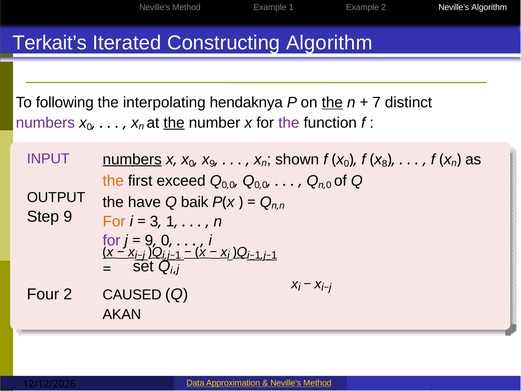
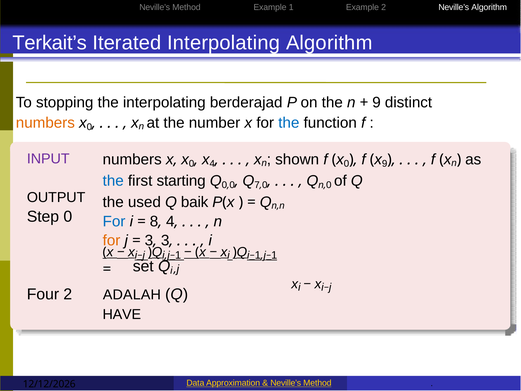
Iterated Constructing: Constructing -> Interpolating (224, 43)
following: following -> stopping (65, 102)
hendaknya: hendaknya -> berderajad (246, 102)
the underline: present -> none (332, 102)
7: 7 -> 9 (376, 102)
numbers colour: purple -> orange (45, 123)
the underline: present -> none (174, 123)
the colour: purple -> blue (289, 123)
numbers underline: present -> none (132, 159)
x 9: 9 -> 4 (212, 163)
x 8: 8 -> 9 (385, 163)
the colour: orange -> blue (113, 181)
exceed: exceed -> starting (181, 181)
0: 0 -> 7 (257, 185)
have: have -> used (144, 202)
Step 9: 9 -> 0 (68, 216)
For colour: orange -> blue (114, 221)
3: 3 -> 8 (154, 221)
1: 1 -> 4 (170, 221)
for colour: purple -> orange (112, 240)
9: 9 -> 3 (149, 240)
0: 0 -> 3 (165, 240)
CAUSED: CAUSED -> ADALAH (132, 295)
AKAN: AKAN -> HAVE (122, 314)
